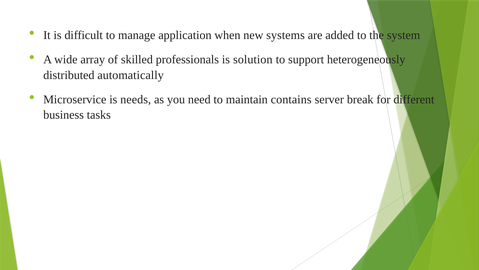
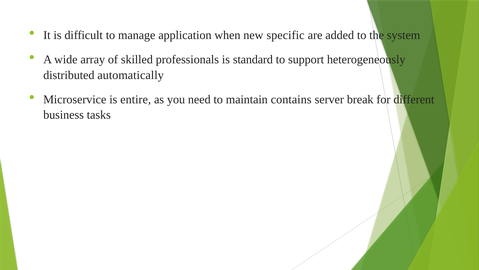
systems: systems -> specific (286, 35)
solution: solution -> standard (253, 60)
needs: needs -> entire (136, 99)
